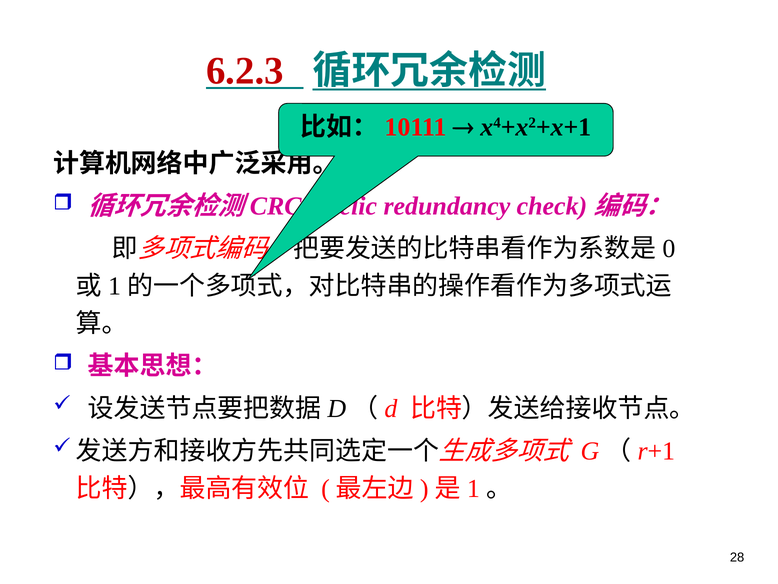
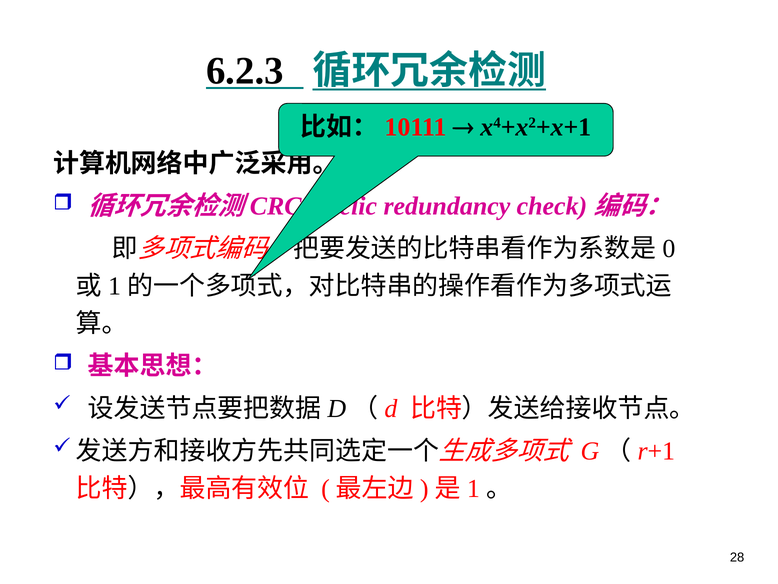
6.2.3 colour: red -> black (245, 71)
